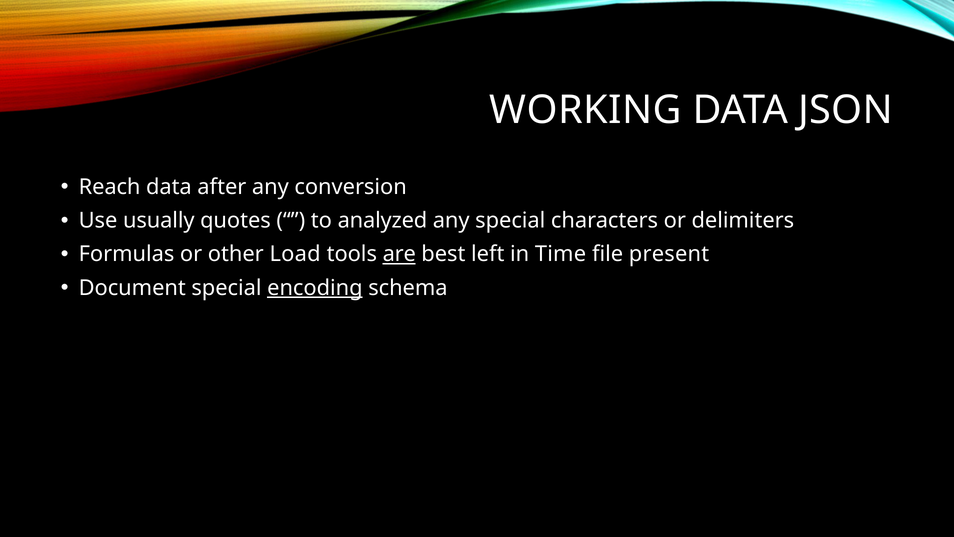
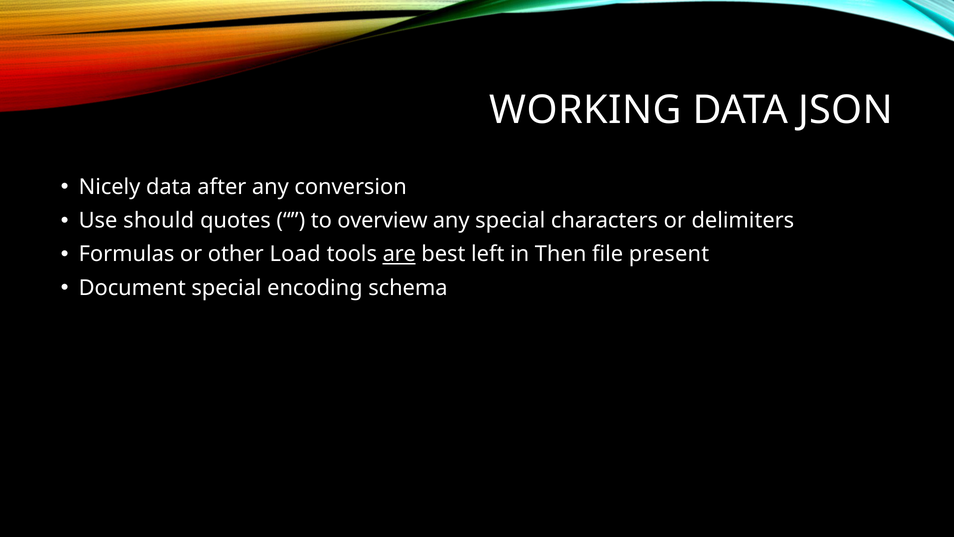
Reach: Reach -> Nicely (110, 187)
usually: usually -> should (159, 221)
analyzed: analyzed -> overview (382, 221)
Time: Time -> Then (561, 254)
encoding underline: present -> none (315, 288)
